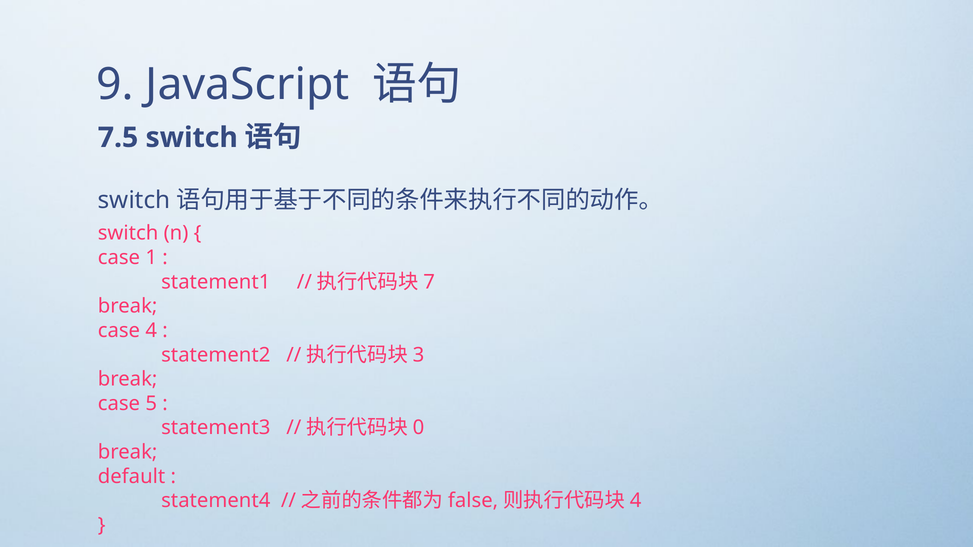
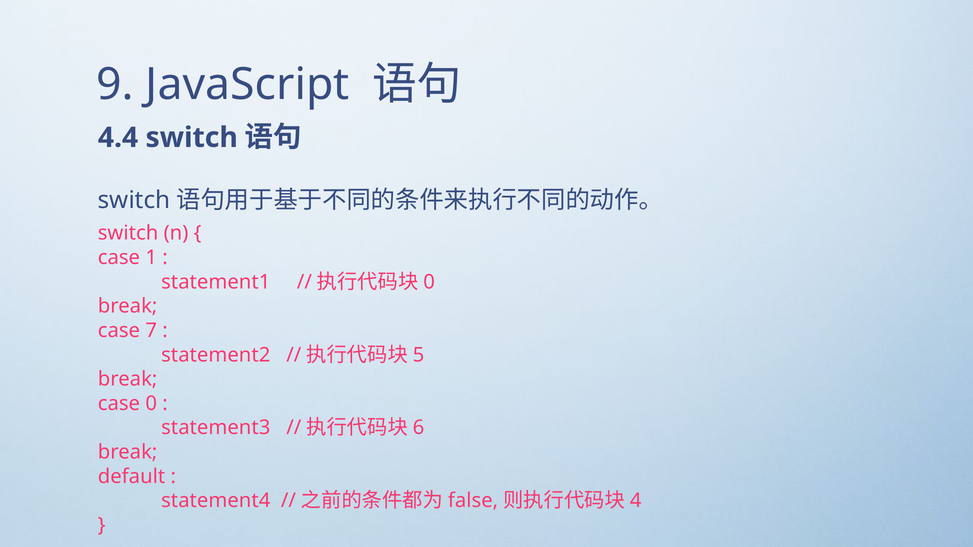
7.5: 7.5 -> 4.4 (118, 138)
7: 7 -> 0 (429, 282)
case 4: 4 -> 7 (151, 331)
3: 3 -> 5 (419, 355)
case 5: 5 -> 0 (151, 404)
0: 0 -> 6 (419, 428)
